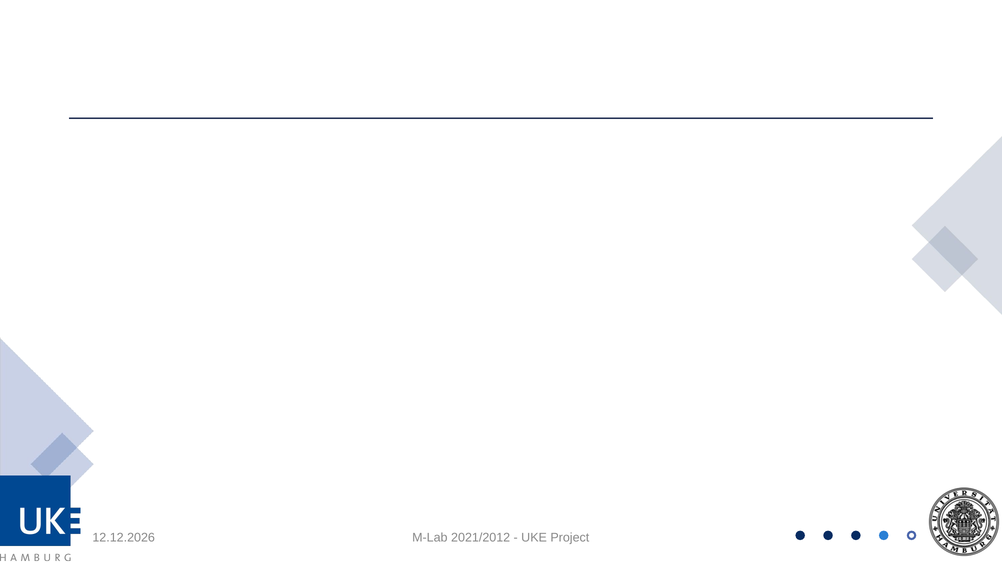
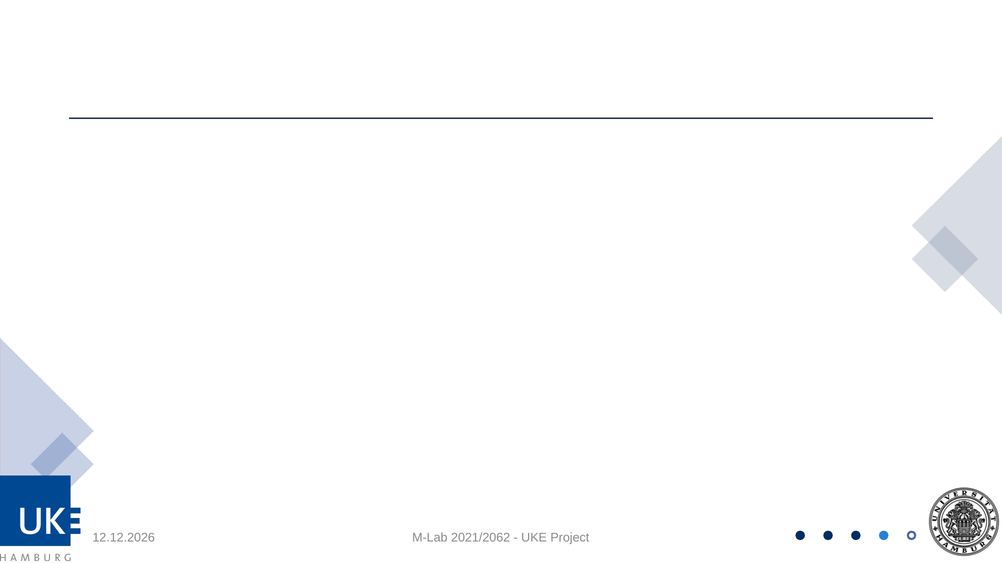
2021/2012: 2021/2012 -> 2021/2062 (481, 538)
